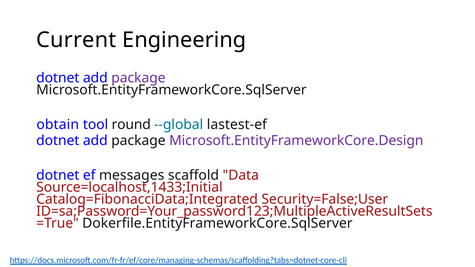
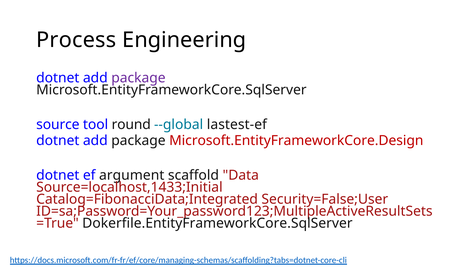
Current: Current -> Process (76, 40)
obtain: obtain -> source (58, 125)
Microsoft.EntityFrameworkCore.Design colour: purple -> red (296, 141)
messages: messages -> argument (132, 176)
